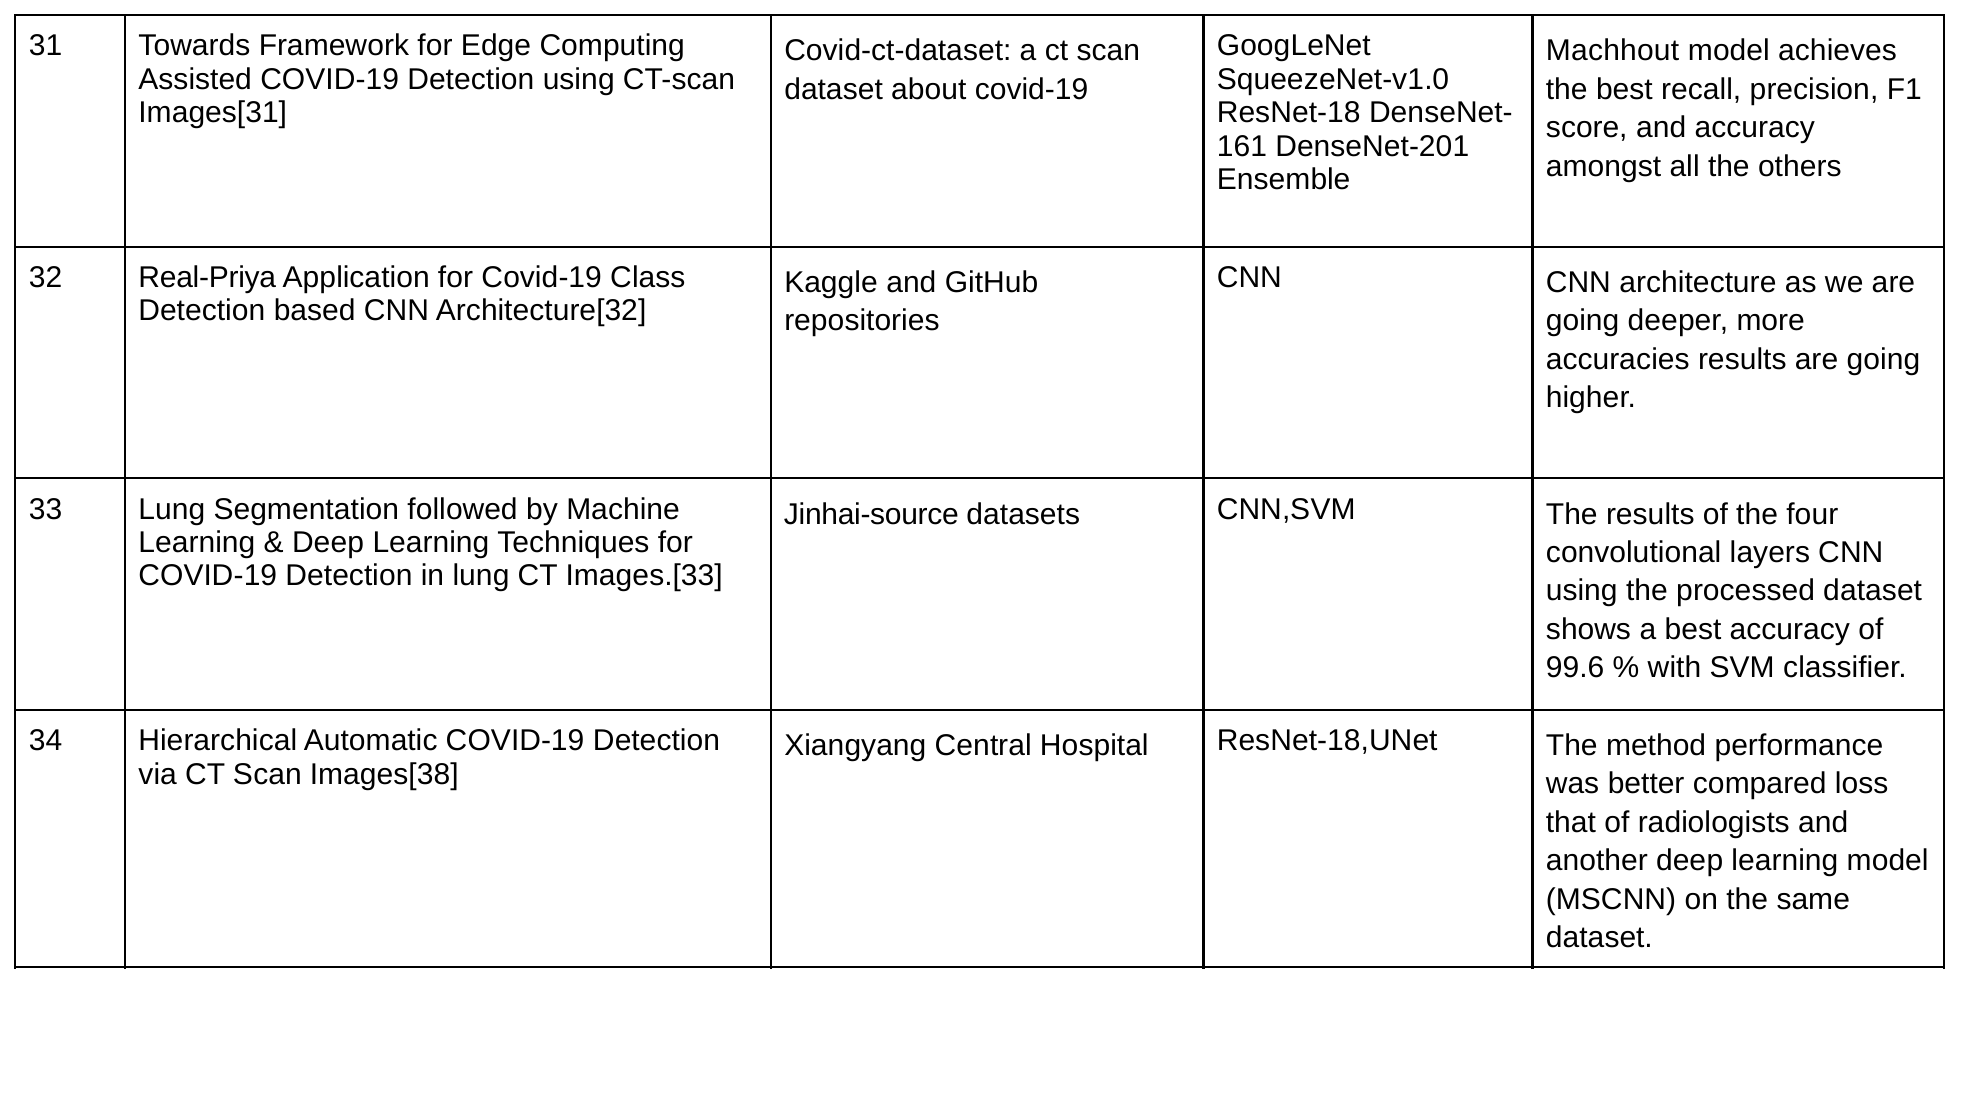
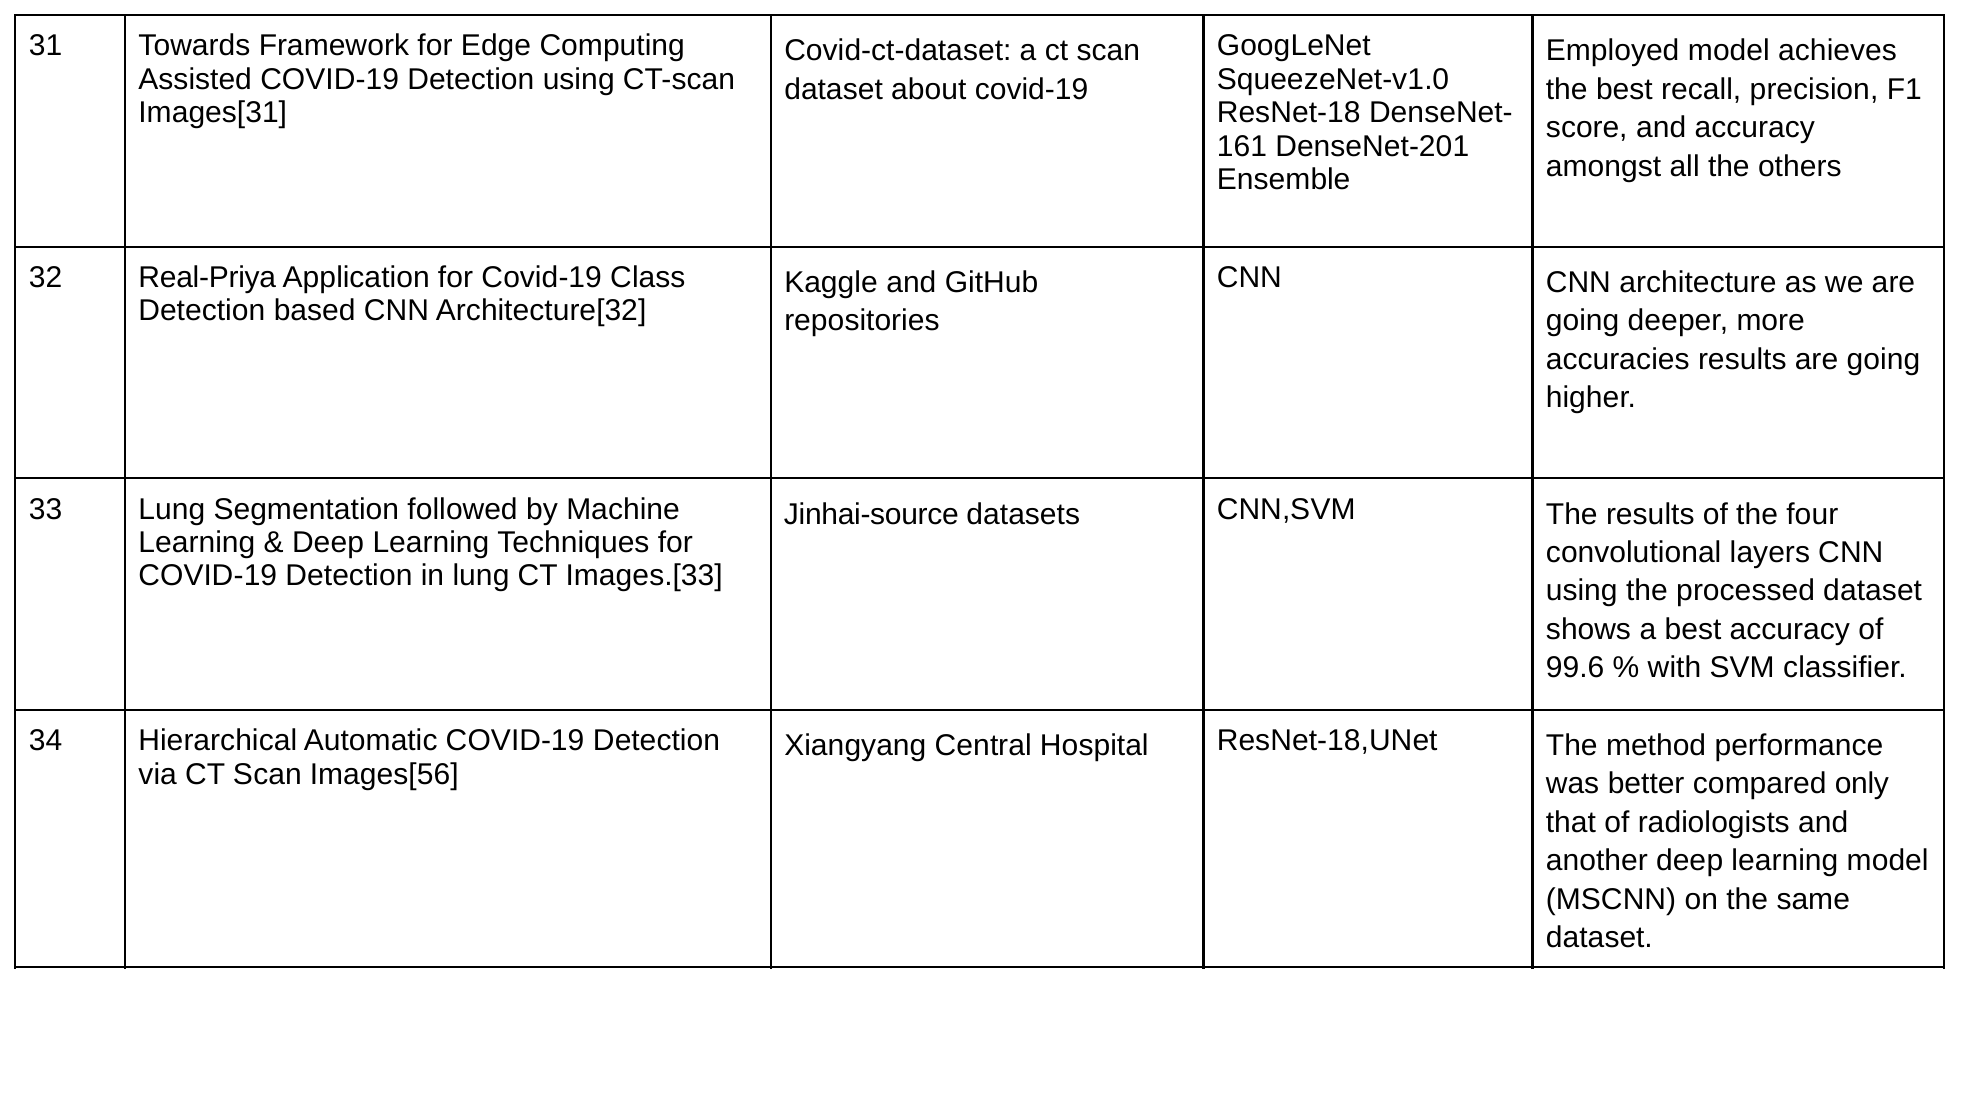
Machhout: Machhout -> Employed (1613, 51)
Images[38: Images[38 -> Images[56 (384, 774)
loss: loss -> only (1862, 784)
